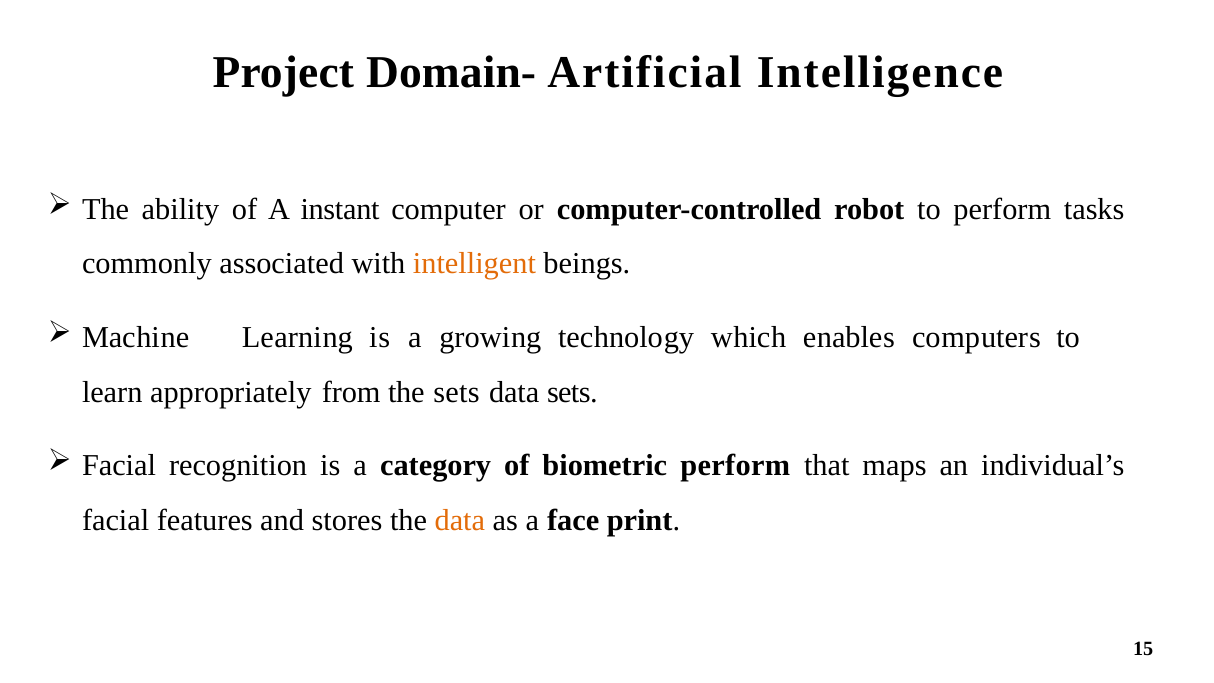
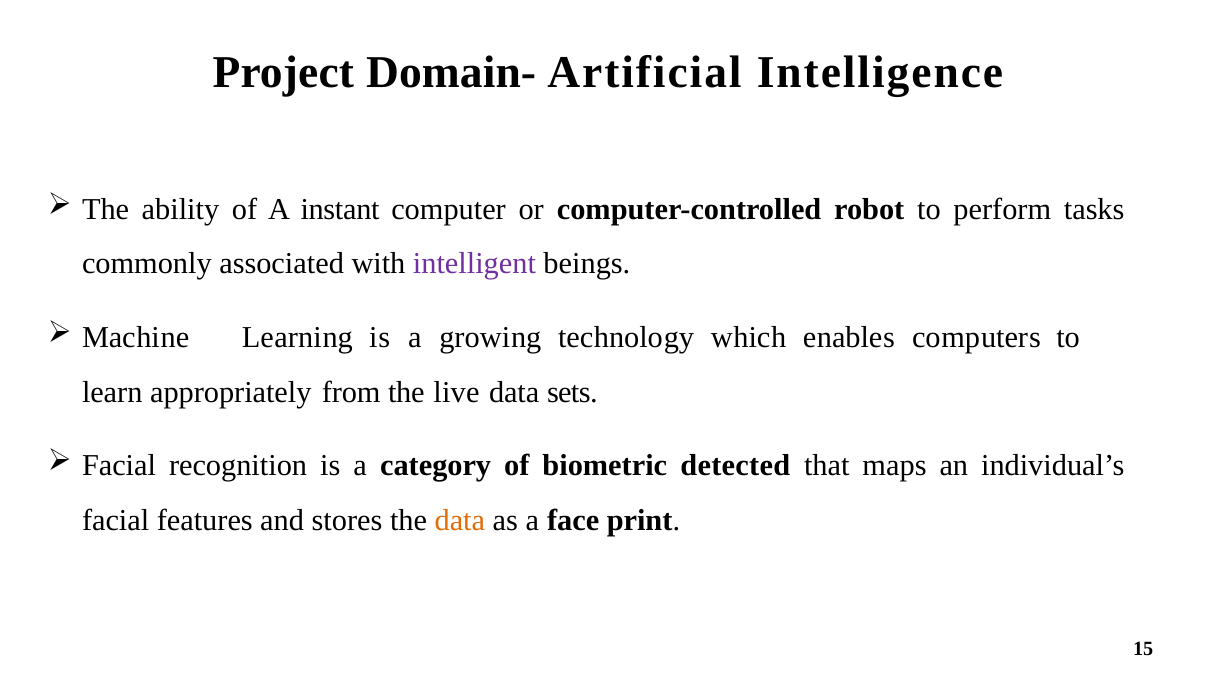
intelligent colour: orange -> purple (474, 264)
the sets: sets -> live (456, 392)
biometric perform: perform -> detected (735, 465)
